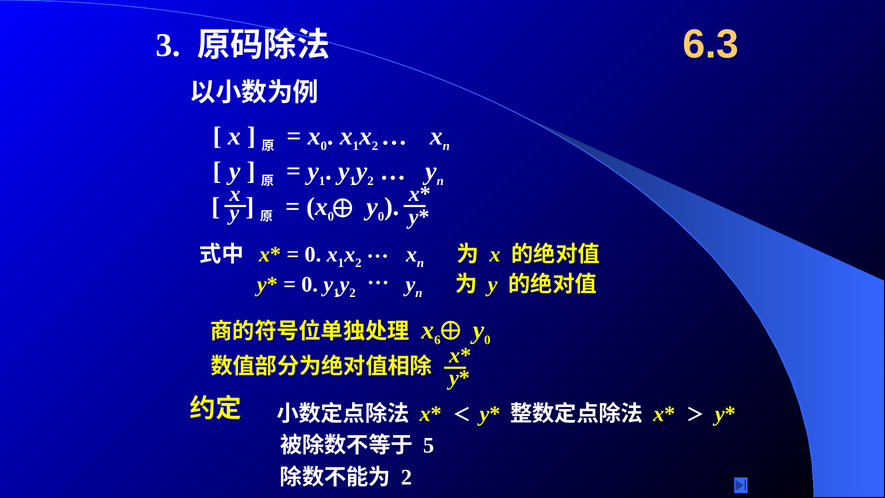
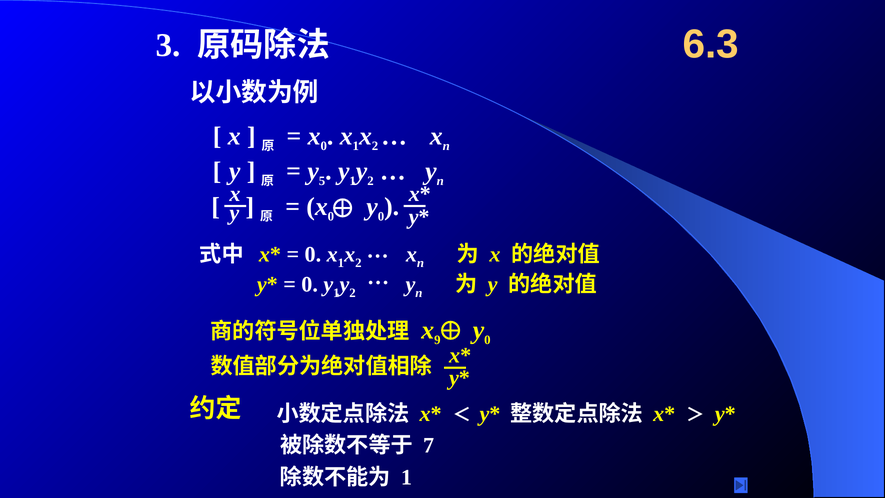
1: 1 -> 5 (322, 181)
6: 6 -> 9 (437, 340)
5: 5 -> 7 (429, 445)
2: 2 -> 1 (406, 477)
